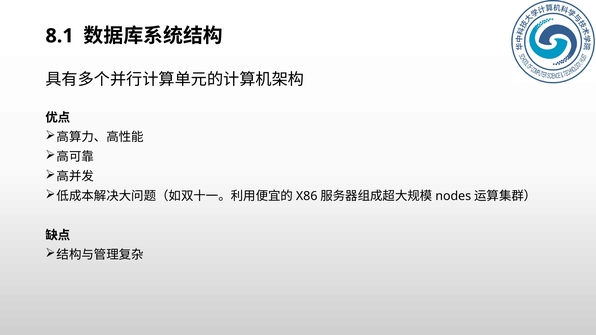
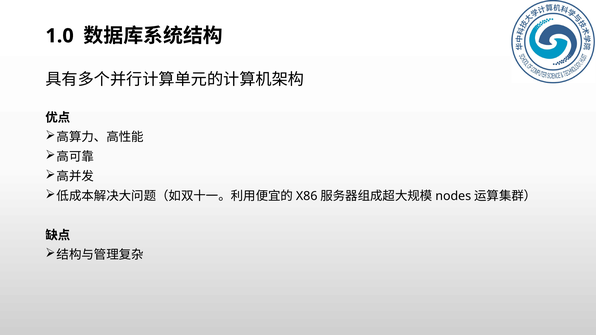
8.1: 8.1 -> 1.0 (60, 36)
